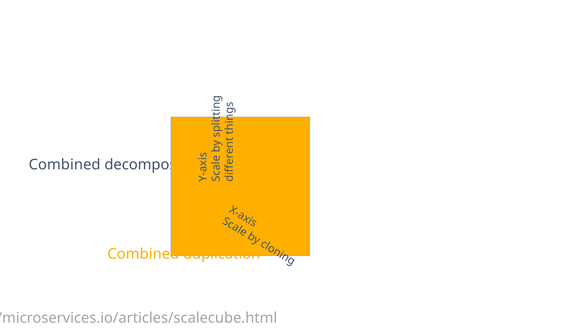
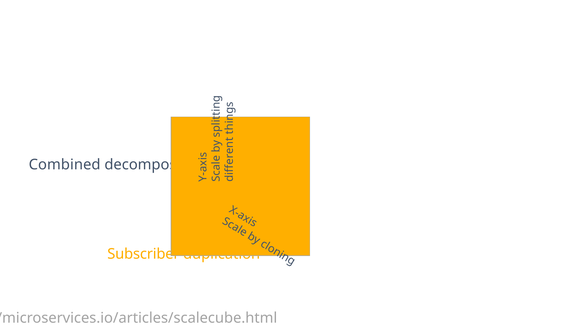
Combined: Combined -> Subscriber (143, 254)
